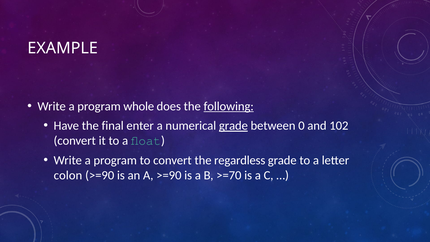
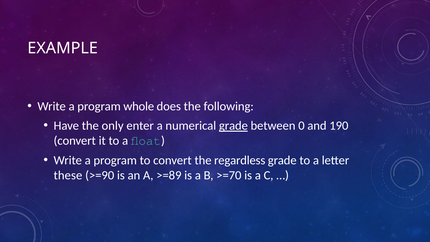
following underline: present -> none (229, 106)
final: final -> only (113, 126)
102: 102 -> 190 (339, 126)
colon: colon -> these (68, 175)
A >=90: >=90 -> >=89 (169, 175)
